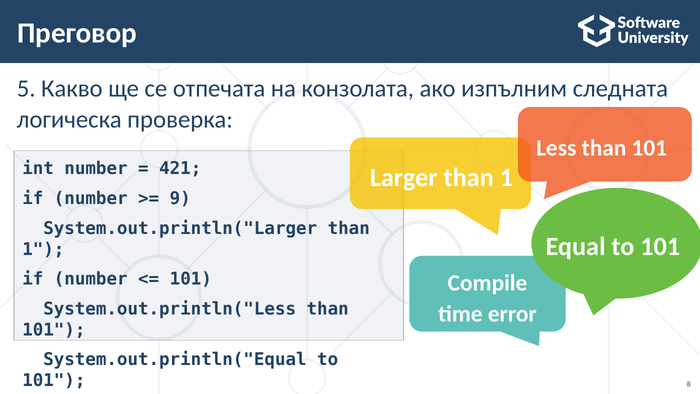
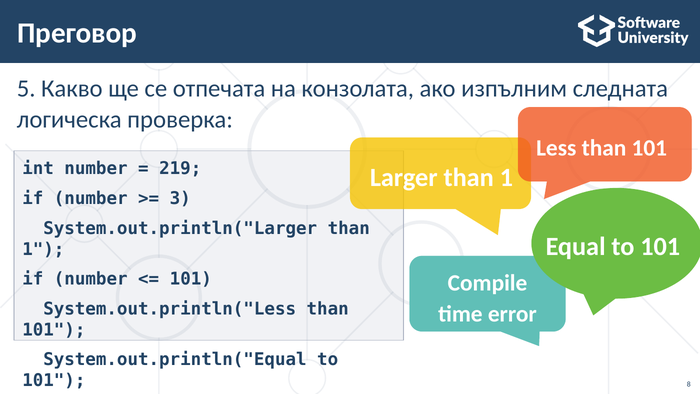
421: 421 -> 219 (180, 169)
9: 9 -> 3 (180, 198)
